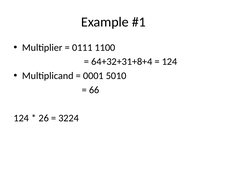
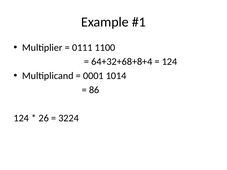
64+32+31+8+4: 64+32+31+8+4 -> 64+32+68+8+4 (122, 62)
5010: 5010 -> 1014 (116, 76)
66: 66 -> 86 (94, 90)
